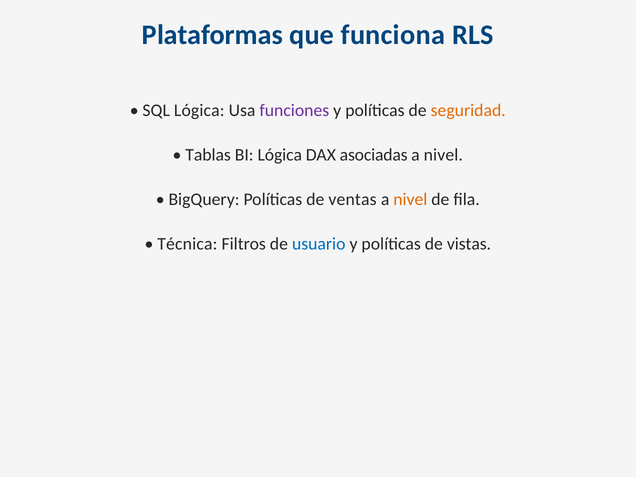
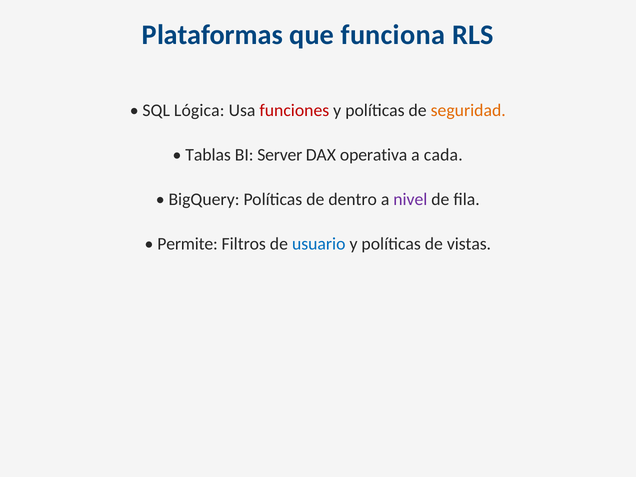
funciones colour: purple -> red (294, 110)
BI Lógica: Lógica -> Server (280, 155)
asociadas: asociadas -> operativa (374, 155)
nivel: nivel -> cada (443, 155)
ventas: ventas -> dentro (353, 199)
nivel colour: orange -> purple (410, 199)
Técnica: Técnica -> Permite (188, 244)
